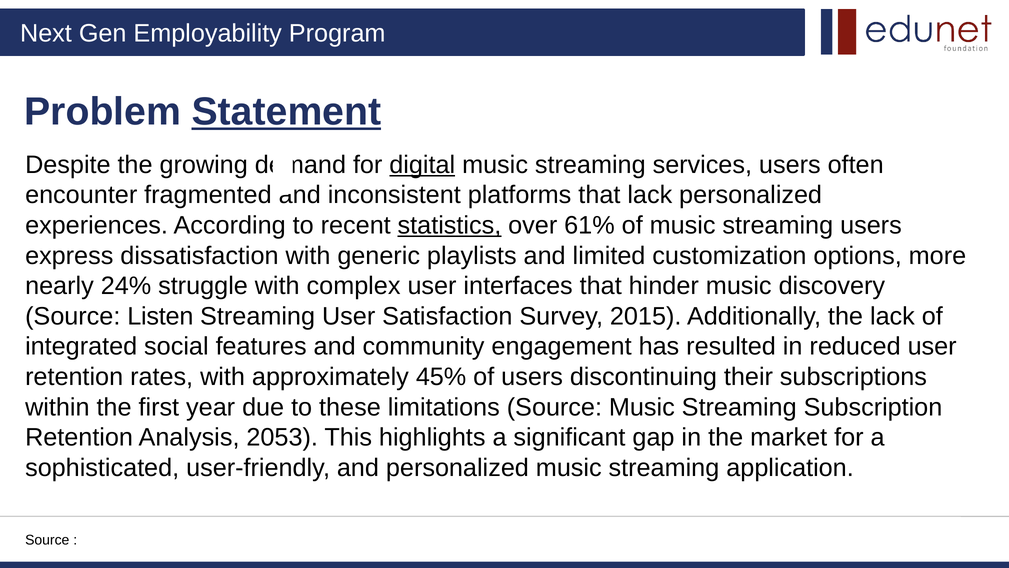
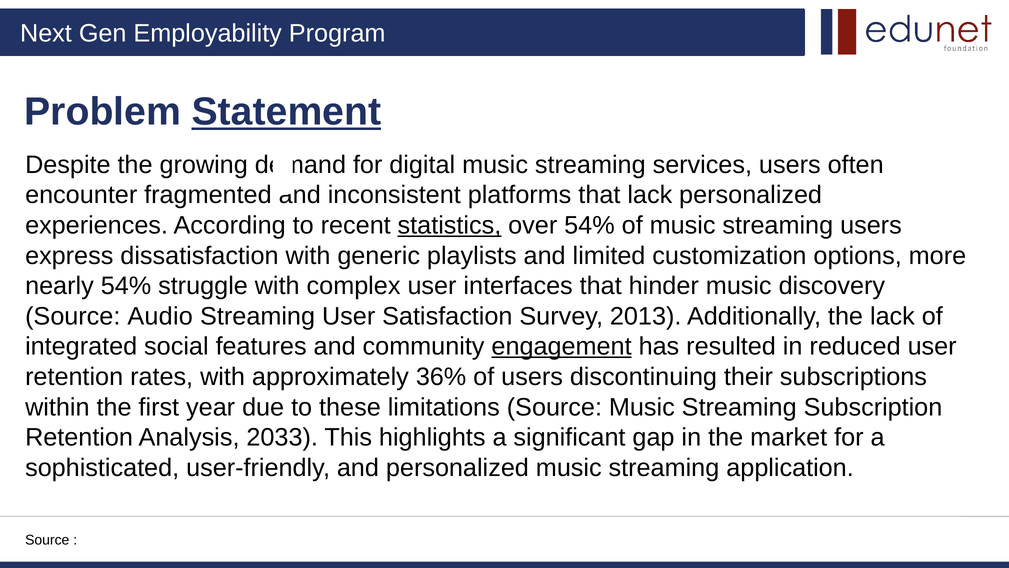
digital underline: present -> none (422, 165)
over 61%: 61% -> 54% (589, 225)
nearly 24%: 24% -> 54% (126, 286)
Listen: Listen -> Audio (160, 316)
2015: 2015 -> 2013 (646, 316)
engagement underline: none -> present (562, 346)
45%: 45% -> 36% (441, 377)
2053: 2053 -> 2033 (282, 437)
